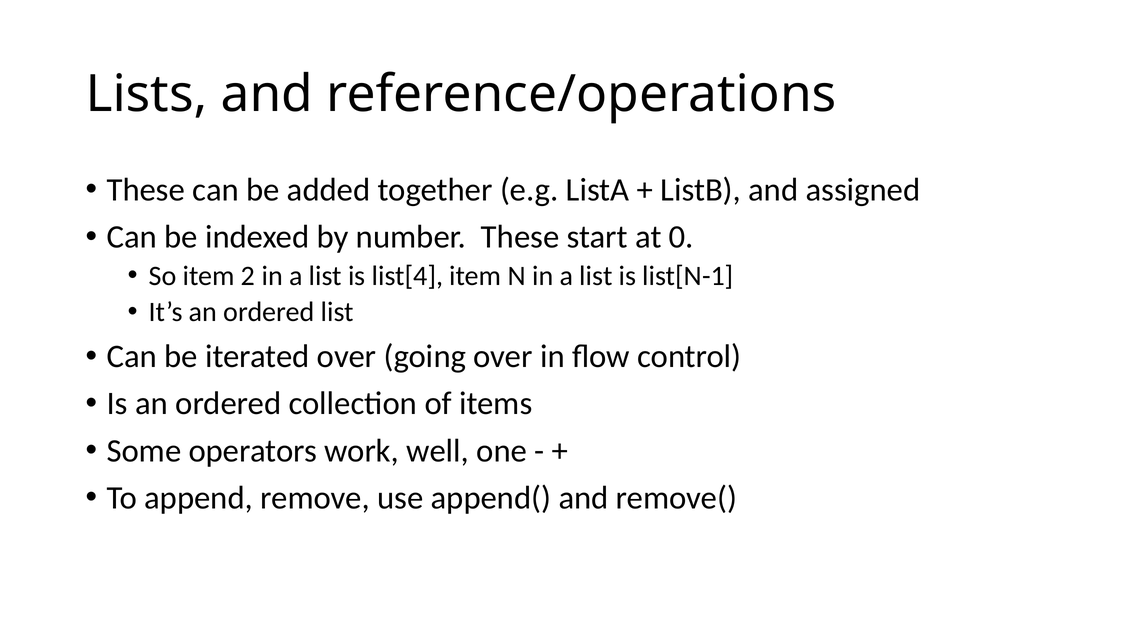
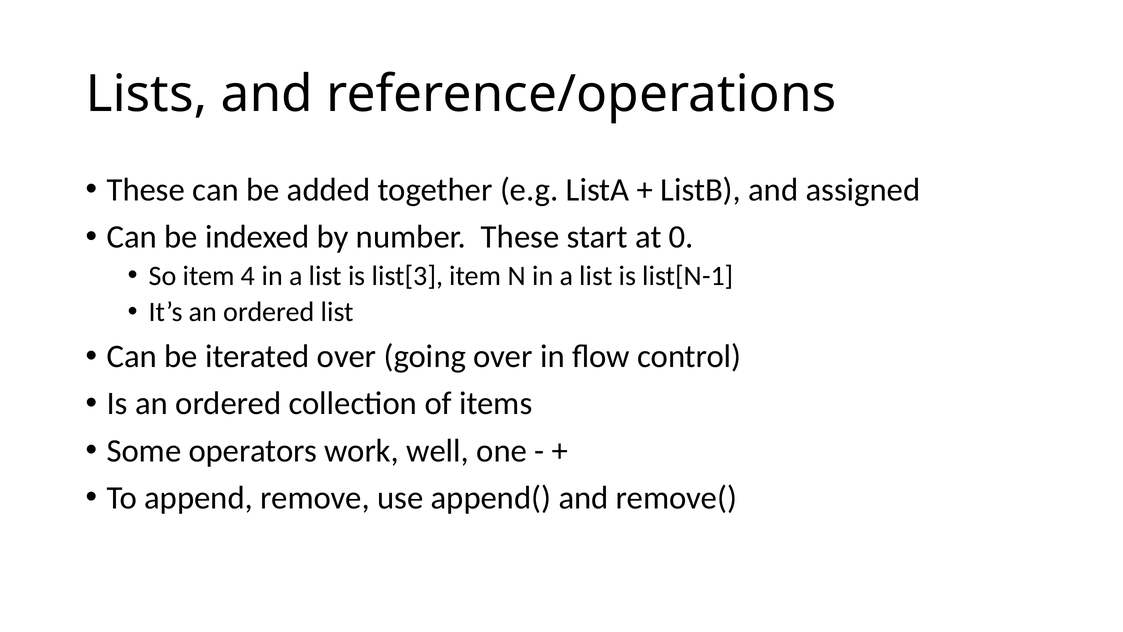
2: 2 -> 4 (248, 276)
list[4: list[4 -> list[3 (407, 276)
